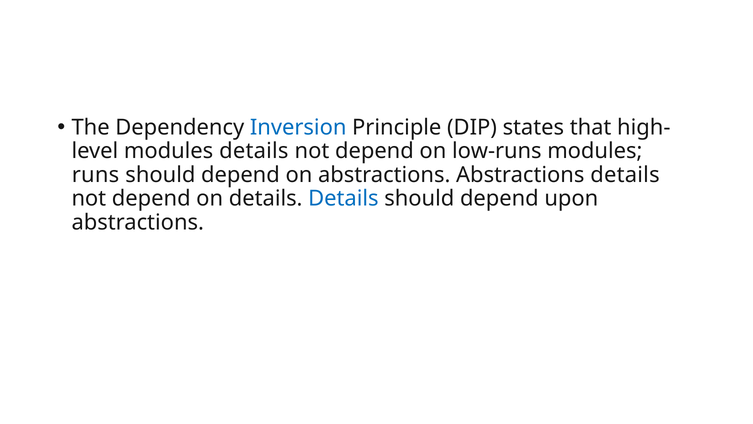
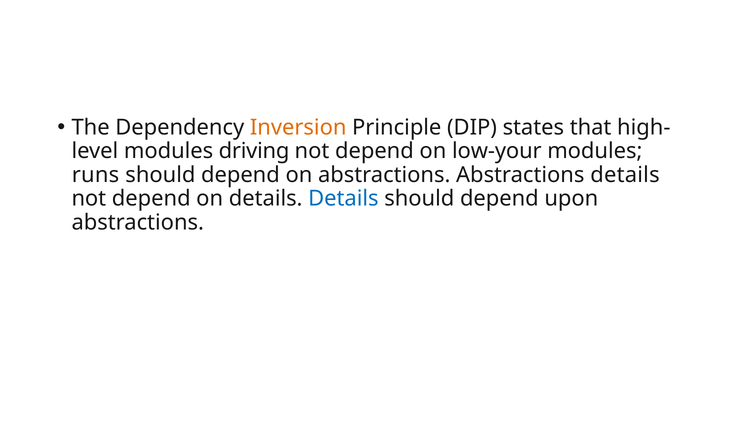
Inversion colour: blue -> orange (298, 127)
modules details: details -> driving (254, 151)
low-runs: low-runs -> low-your (497, 151)
